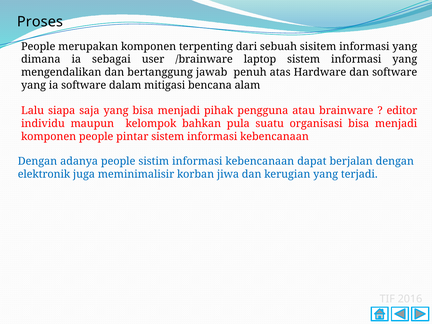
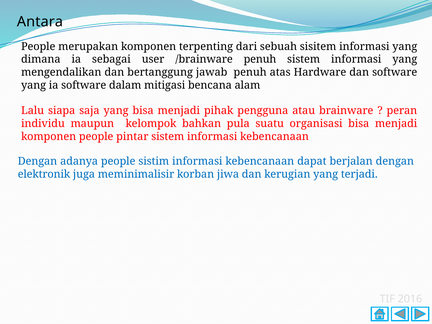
Proses: Proses -> Antara (40, 22)
/brainware laptop: laptop -> penuh (260, 59)
editor: editor -> peran (402, 111)
